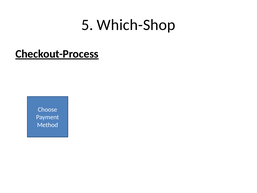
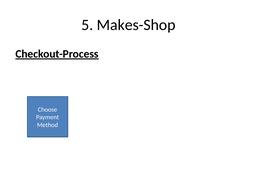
Which-Shop: Which-Shop -> Makes-Shop (136, 25)
